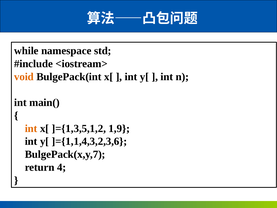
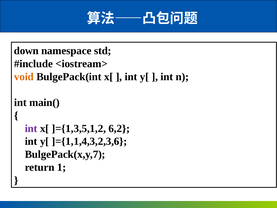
while: while -> down (26, 51)
int colour: orange -> purple (31, 128)
1,9: 1,9 -> 6,2 (119, 128)
4: 4 -> 1 (62, 167)
